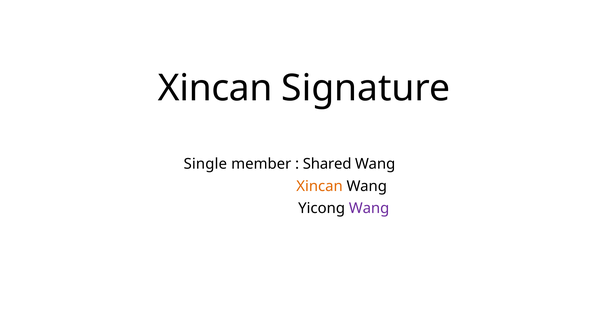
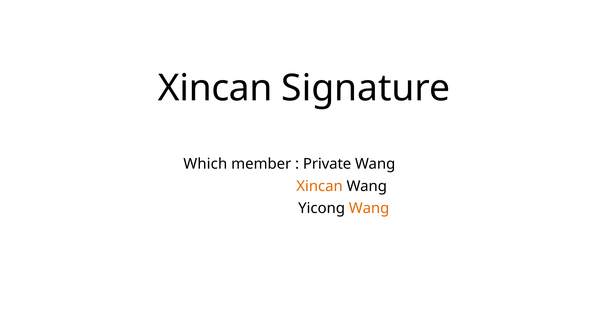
Single: Single -> Which (205, 164)
Shared: Shared -> Private (327, 164)
Wang colour: purple -> orange (369, 209)
